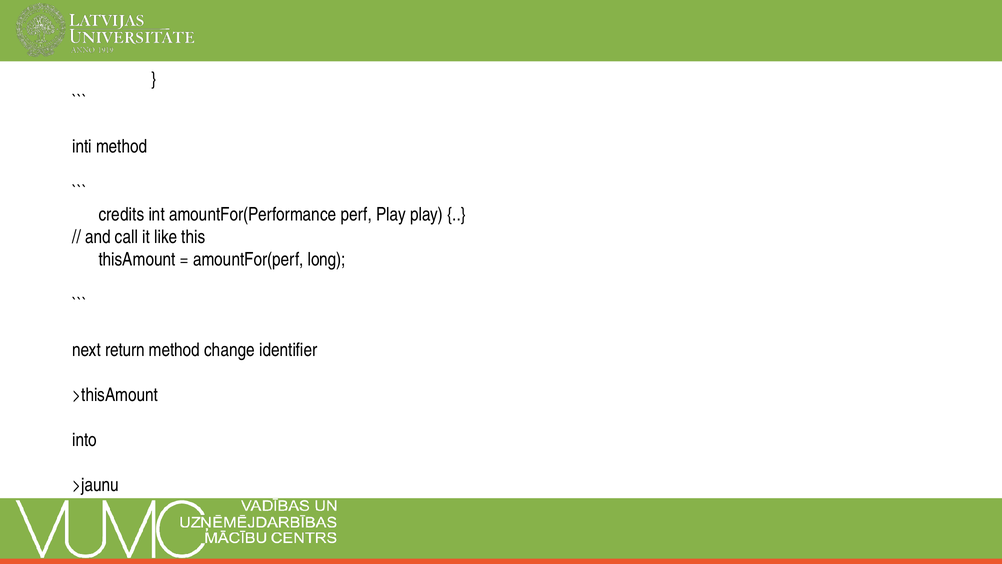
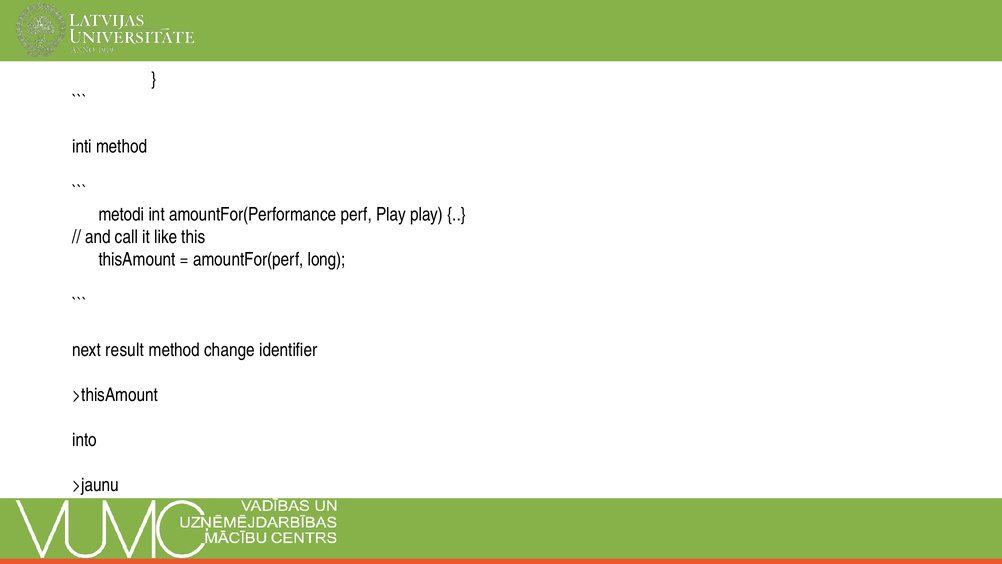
credits: credits -> metodi (121, 214)
return: return -> result (125, 350)
